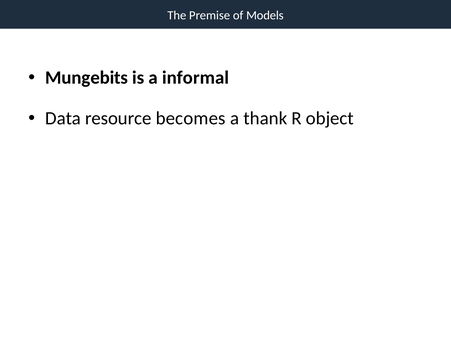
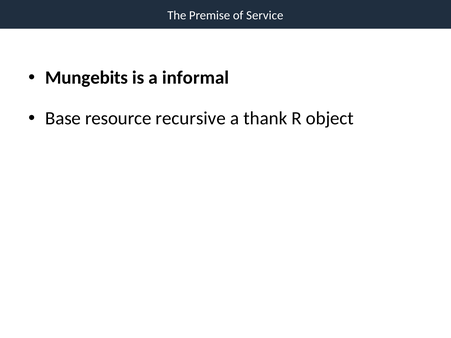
Models: Models -> Service (265, 15)
Data: Data -> Base (63, 118)
becomes: becomes -> recursive (191, 118)
